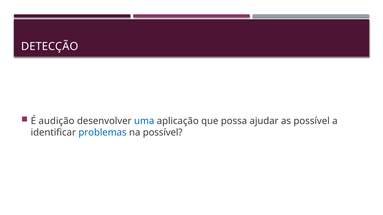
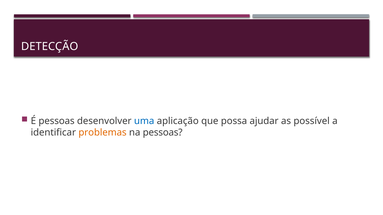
É audição: audição -> pessoas (57, 121)
problemas colour: blue -> orange (103, 133)
na possível: possível -> pessoas (163, 133)
